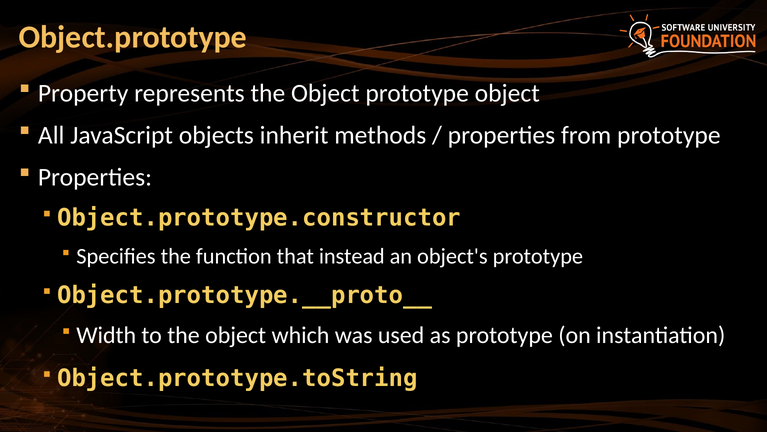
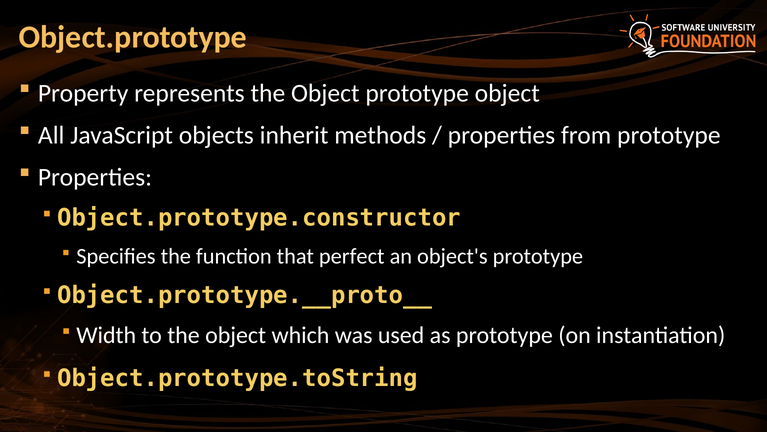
instead: instead -> perfect (352, 256)
